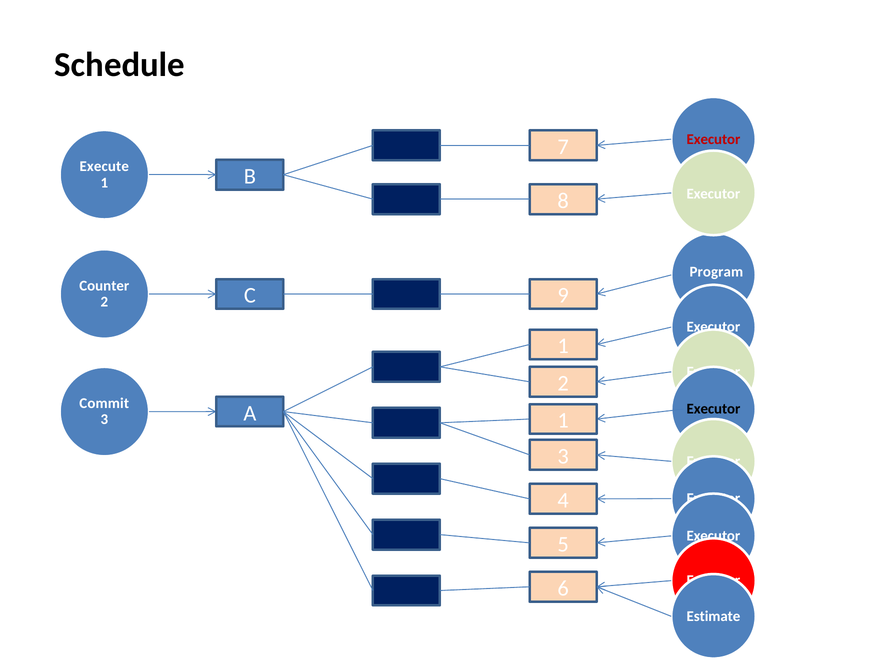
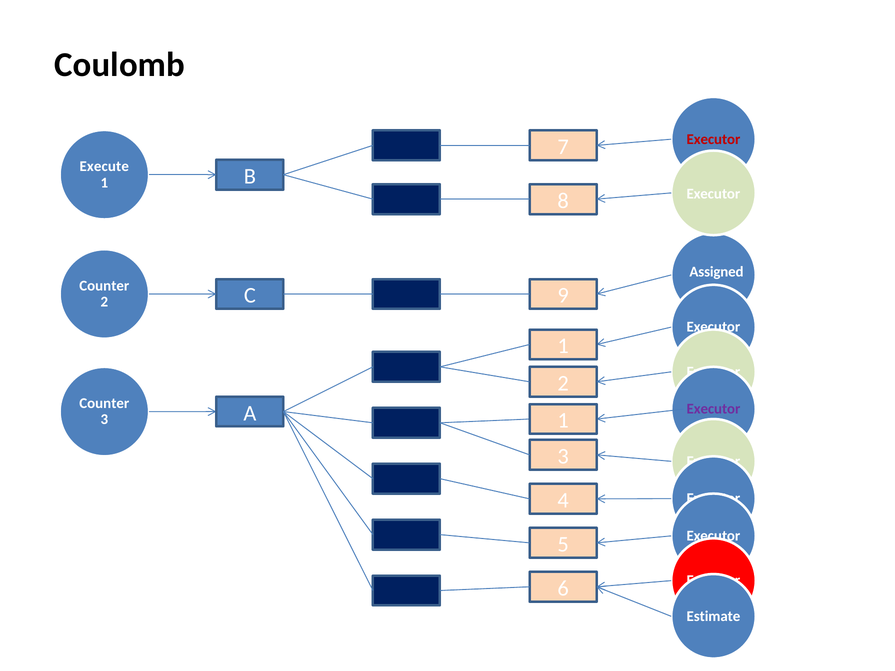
Schedule: Schedule -> Coulomb (120, 65)
Program: Program -> Assigned (716, 272)
Commit: Commit -> Counter (104, 404)
Executor colour: black -> purple (713, 409)
